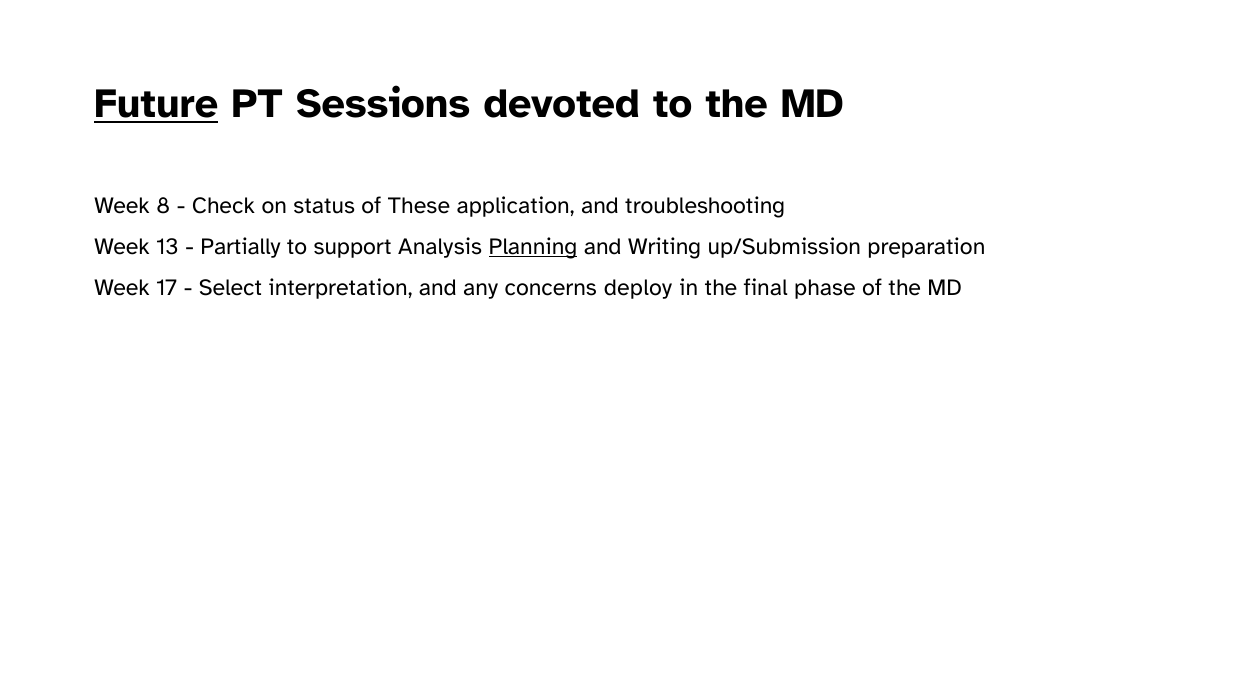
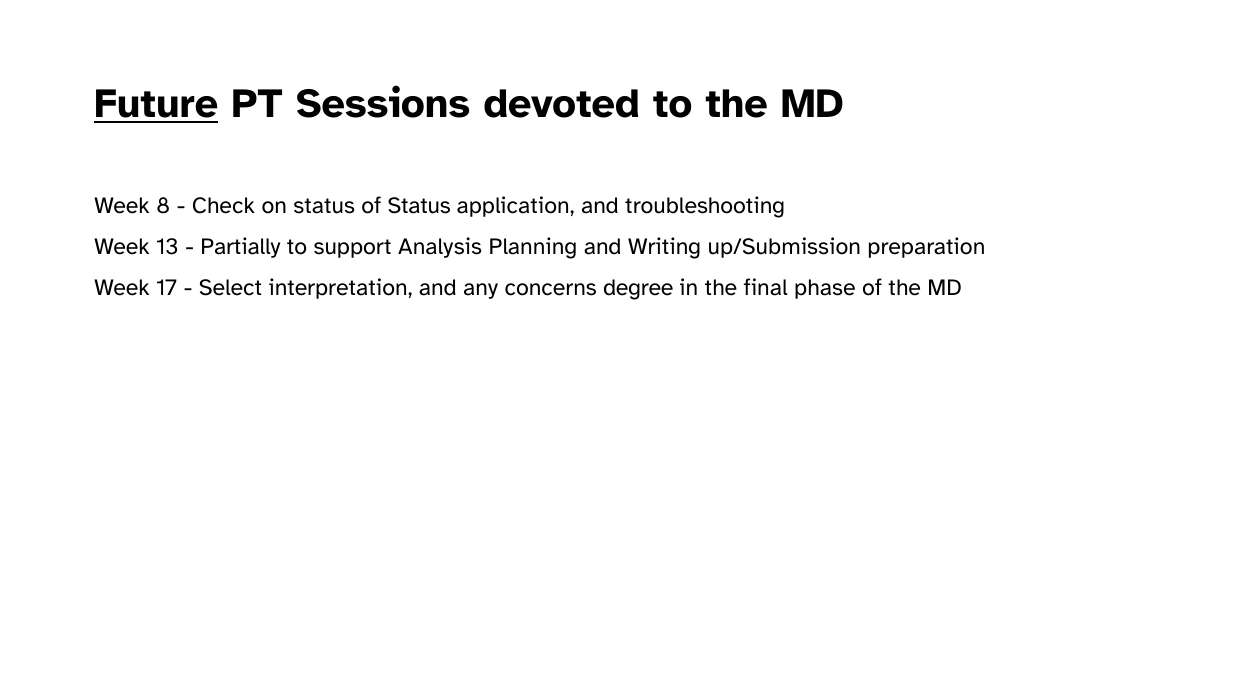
of These: These -> Status (419, 206)
Planning underline: present -> none (533, 246)
deploy: deploy -> degree (638, 287)
